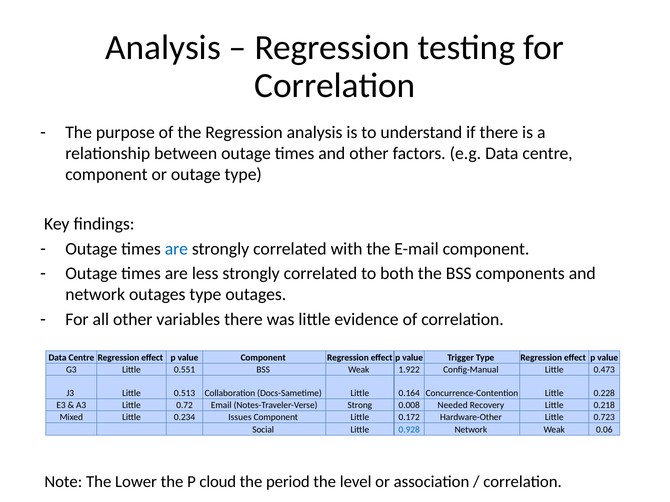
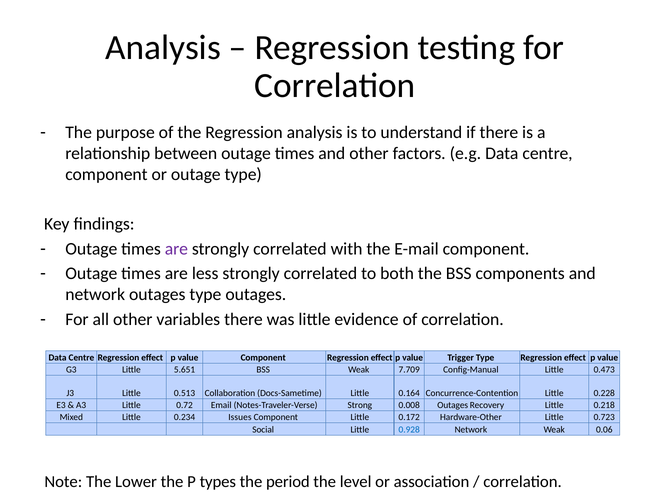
are colour: blue -> purple (176, 249)
0.551: 0.551 -> 5.651 (185, 370)
1.922: 1.922 -> 7.709 (409, 370)
0.008 Needed: Needed -> Outages (453, 406)
cloud: cloud -> types (218, 482)
